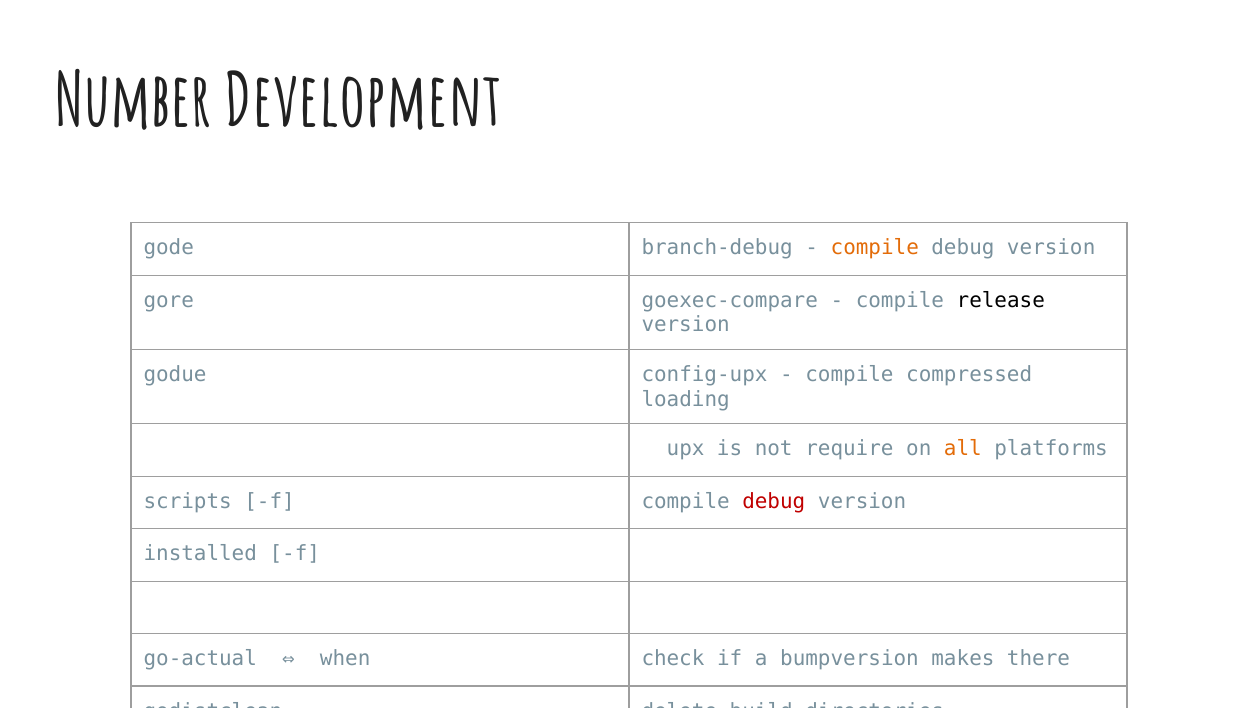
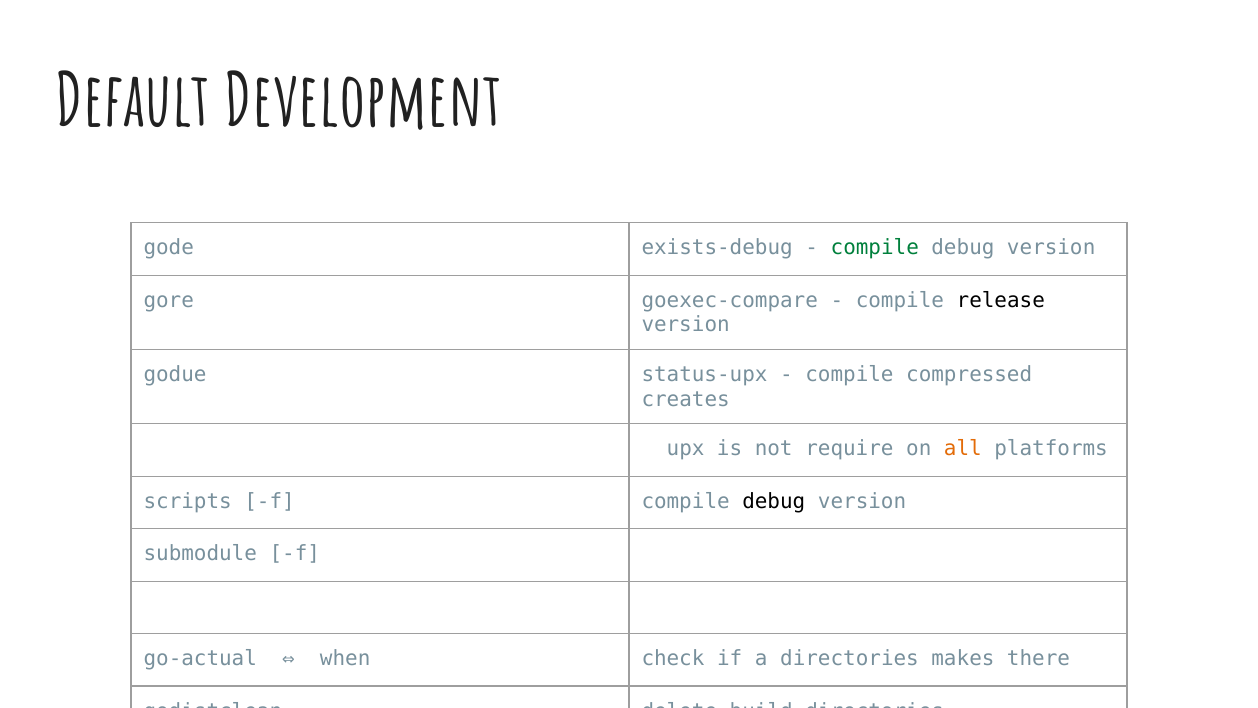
Number: Number -> Default (133, 102)
branch-debug: branch-debug -> exists-debug (717, 248)
compile colour: orange -> green (875, 248)
config-upx: config-upx -> status-upx (704, 375)
loading: loading -> creates (686, 399)
debug colour: red -> black (774, 501)
installed: installed -> submodule (200, 554)
a bumpversion: bumpversion -> directories (850, 658)
